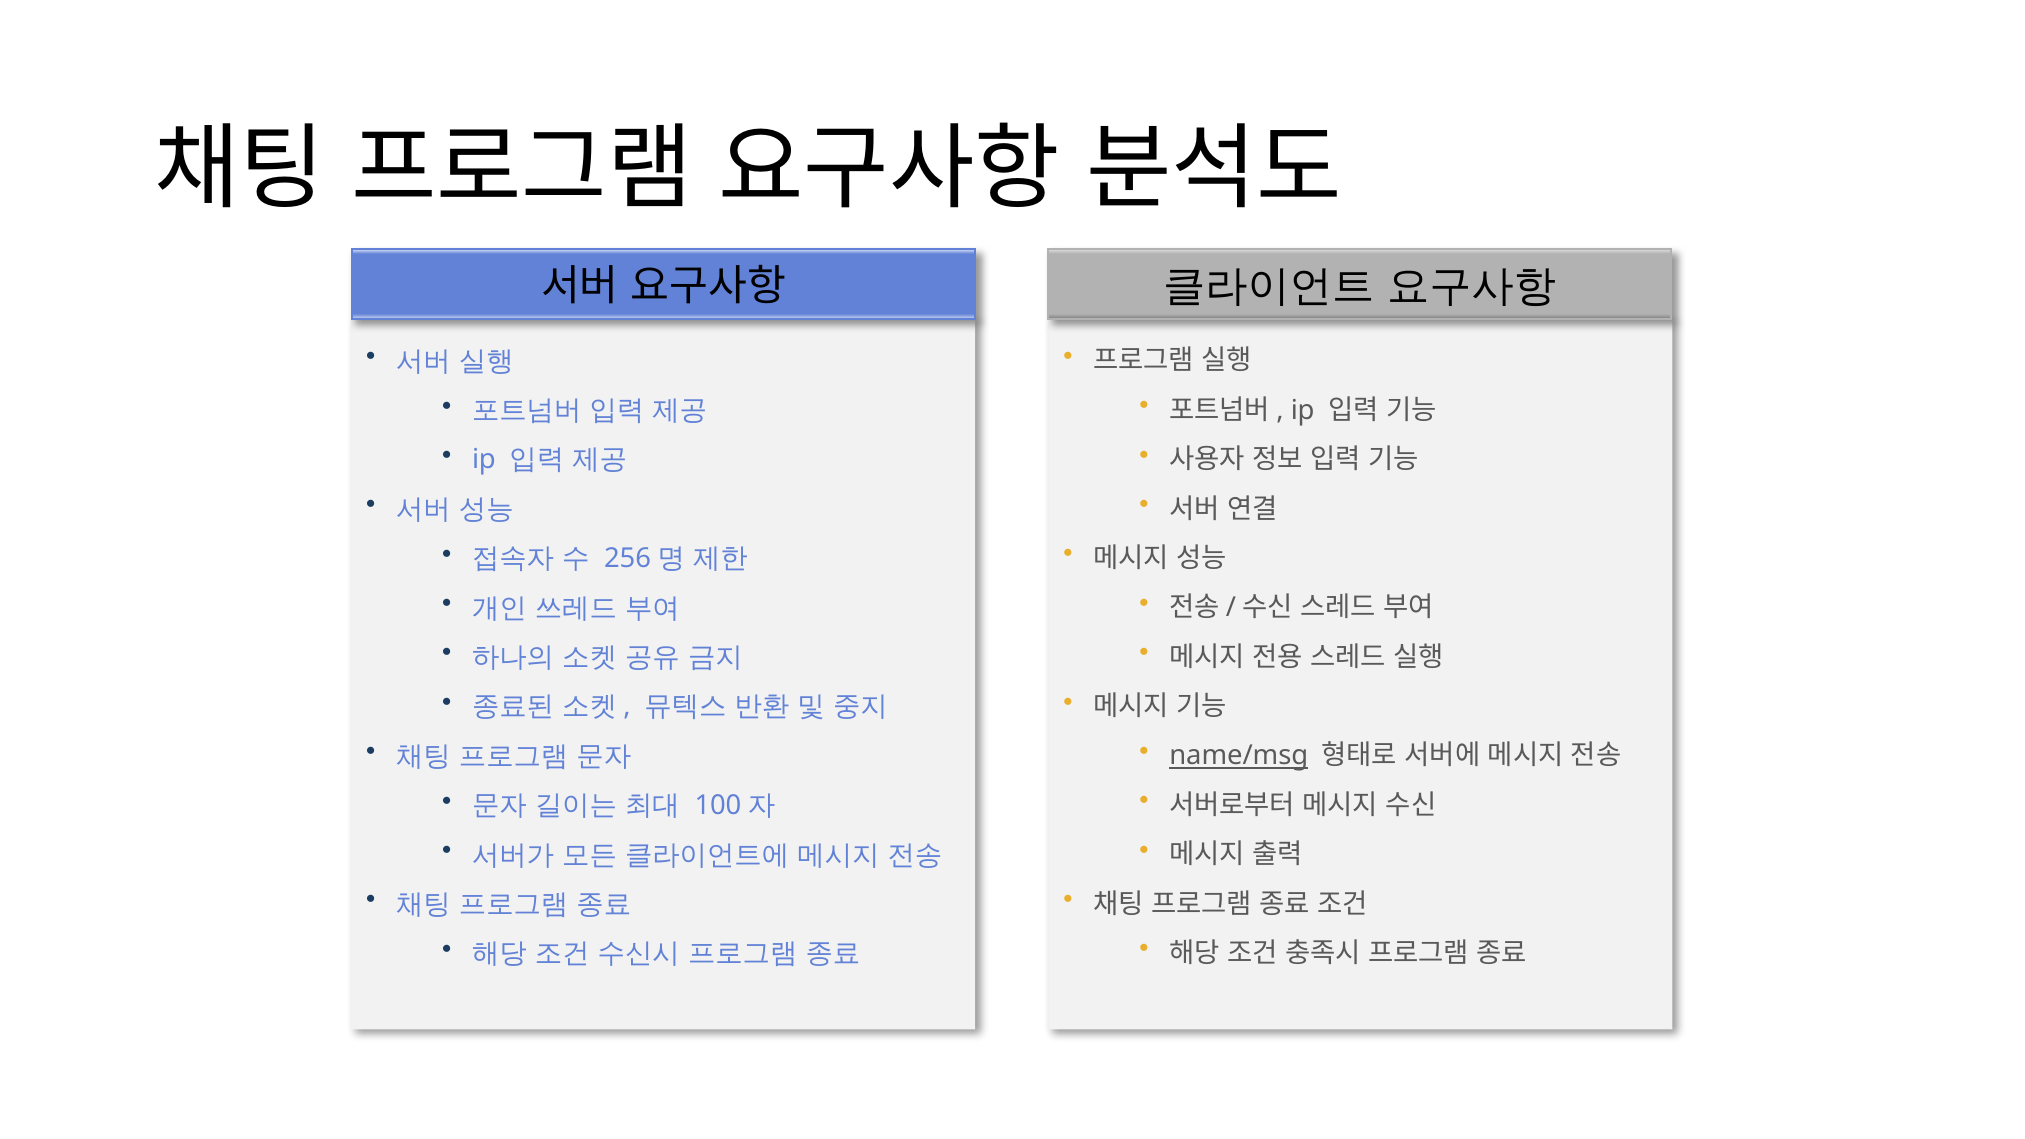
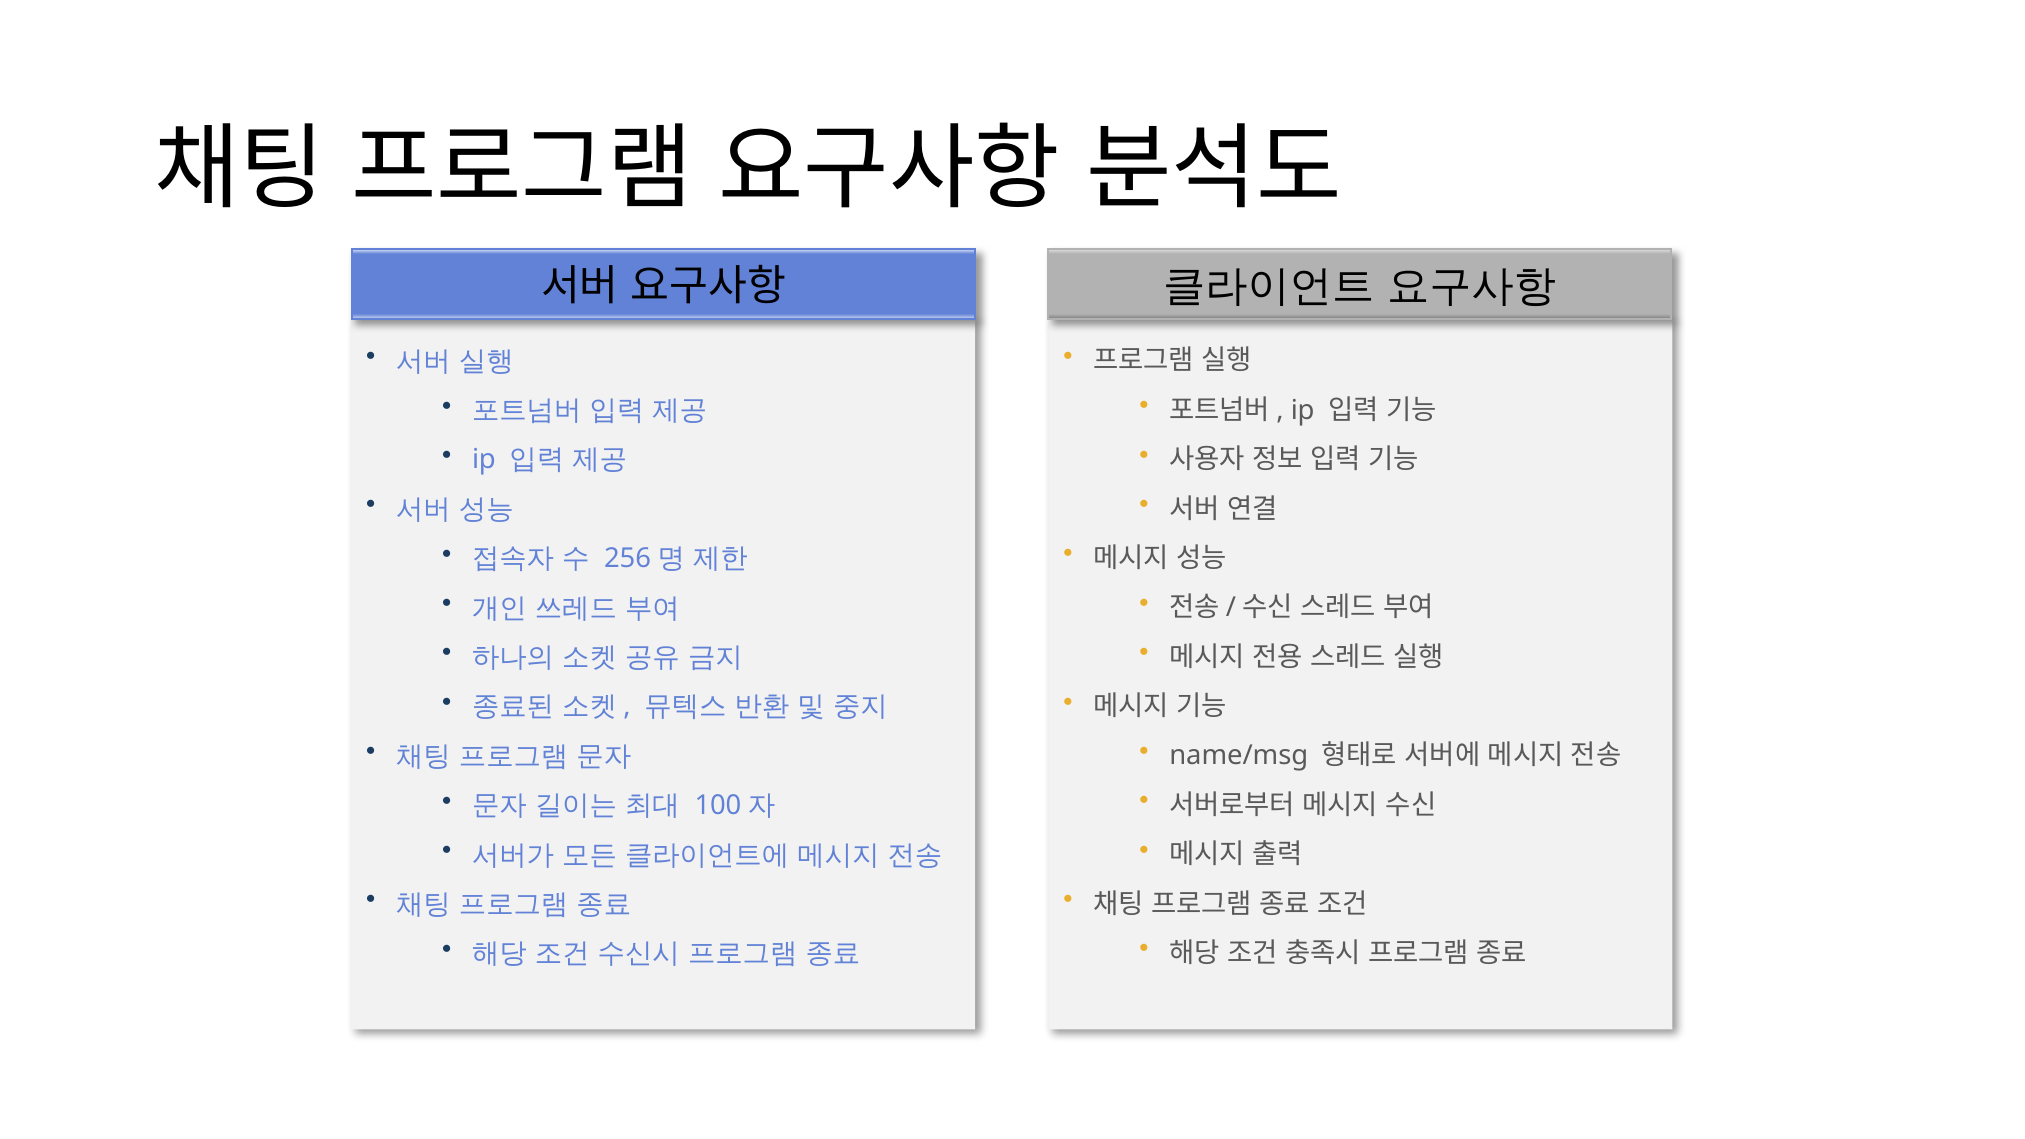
name/msg underline: present -> none (1239, 756)
